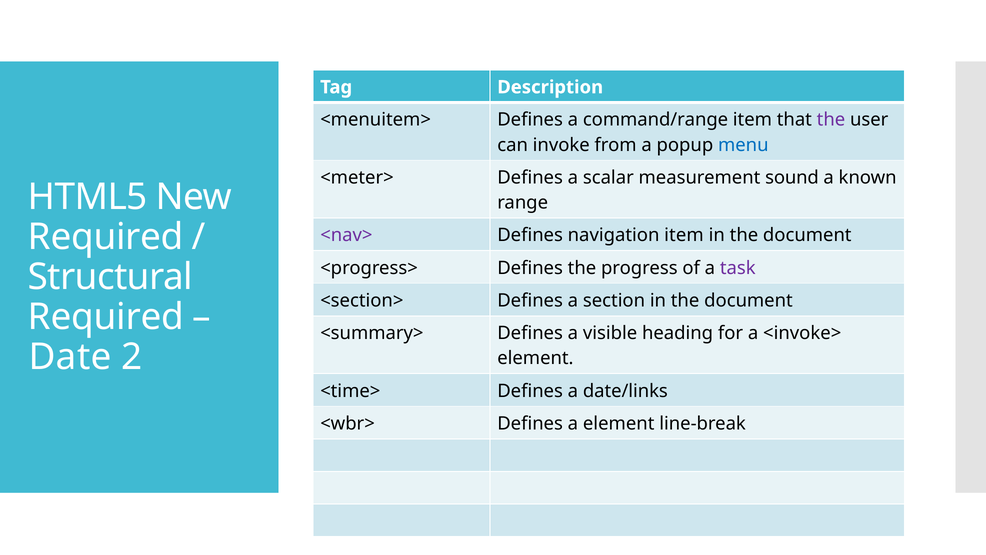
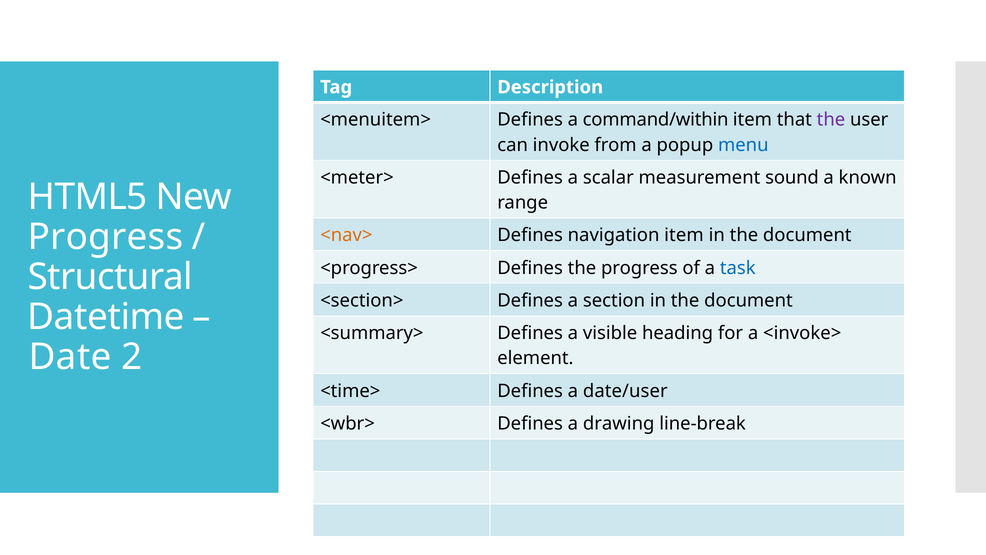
command/range: command/range -> command/within (656, 120)
Required: Required -> Progress (106, 237)
<nav> colour: purple -> orange (346, 235)
task colour: purple -> blue (738, 268)
Required: Required -> Datetime (106, 317)
date/links: date/links -> date/user (625, 391)
a element: element -> drawing (619, 423)
